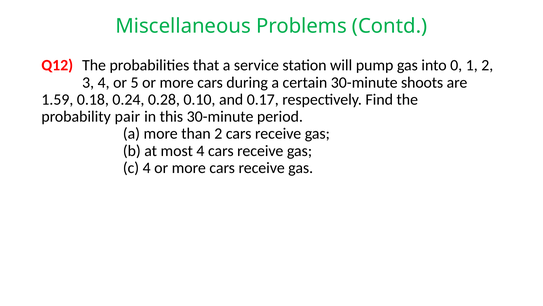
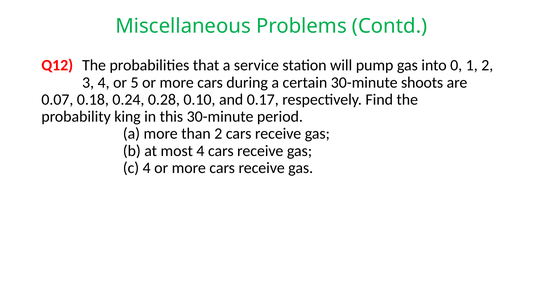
1.59: 1.59 -> 0.07 (57, 99)
pair: pair -> king (128, 116)
